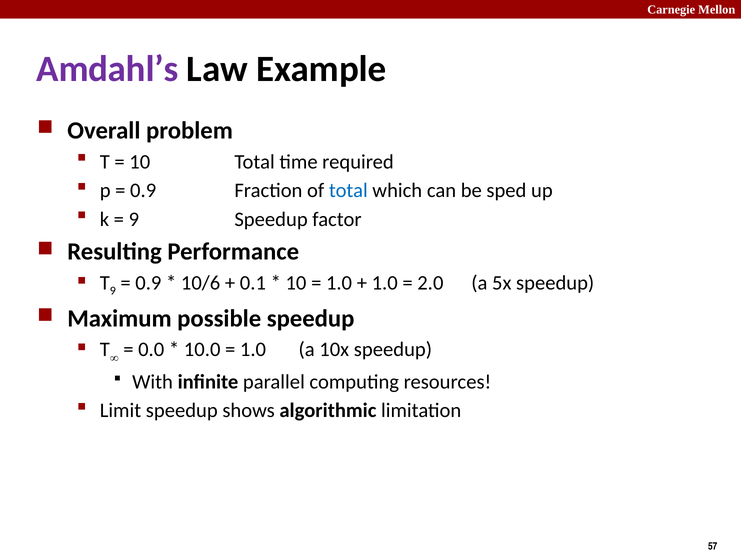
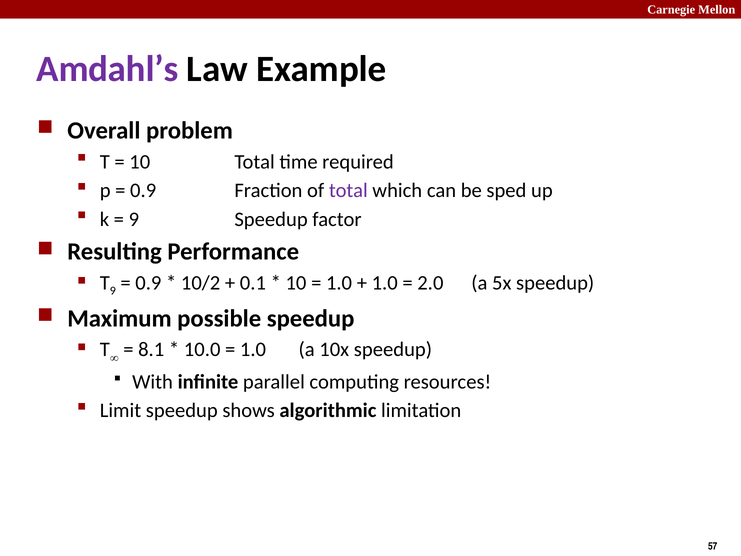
total colour: blue -> purple (348, 190)
10/6: 10/6 -> 10/2 (201, 283)
0.0: 0.0 -> 8.1 (151, 349)
